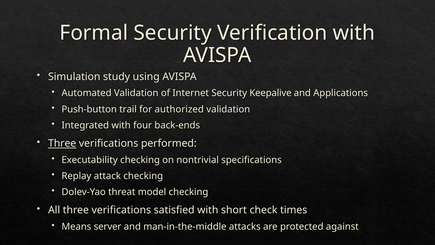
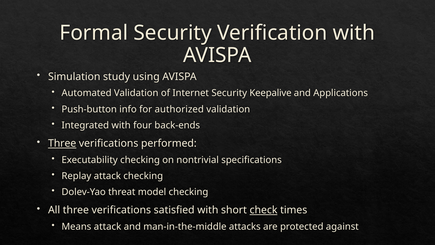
trail: trail -> info (128, 109)
check underline: none -> present (264, 210)
Means server: server -> attack (108, 226)
